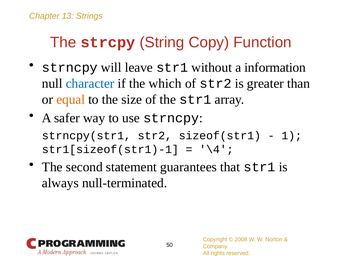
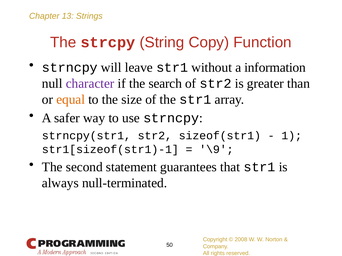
character colour: blue -> purple (90, 84)
which: which -> search (165, 84)
\4: \4 -> \9 (216, 150)
